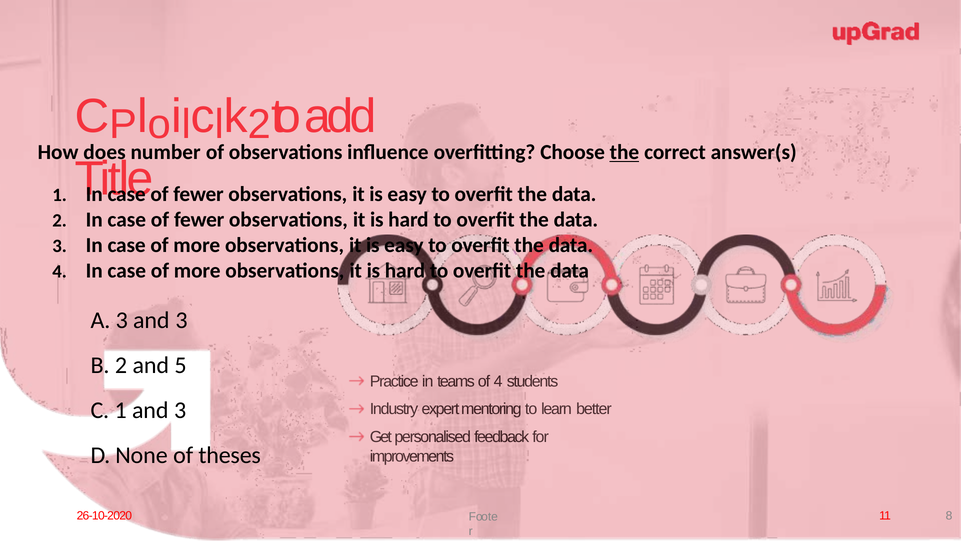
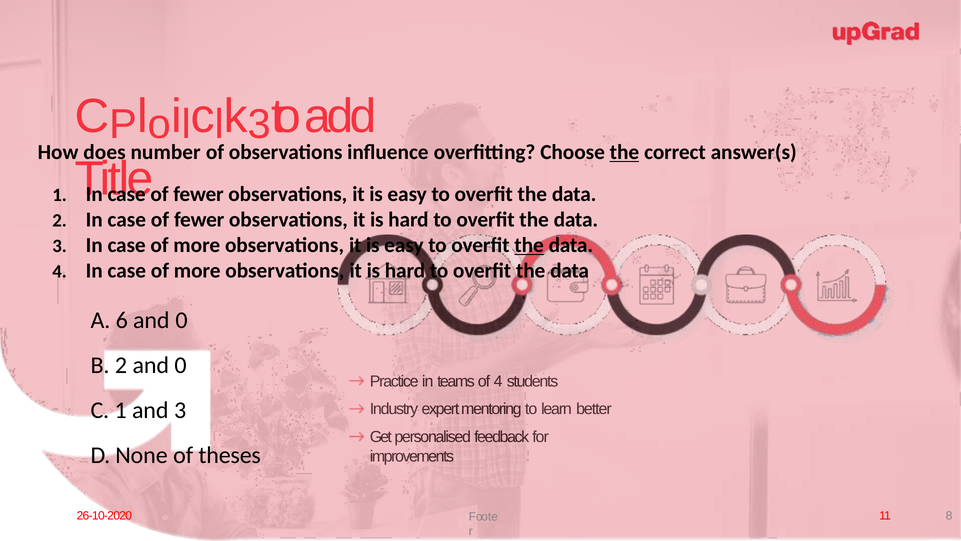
2: 2 -> 3 (259, 124)
the underline: none -> present (529, 245)
A 3: 3 -> 6 (122, 320)
3: 3 -> 0 (182, 320)
2 and 5: 5 -> 0 (180, 366)
